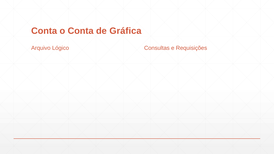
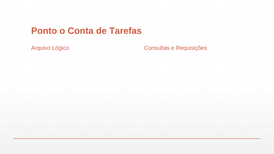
Conta: Conta -> Ponto (44, 31)
Gráfica: Gráfica -> Tarefas (125, 31)
